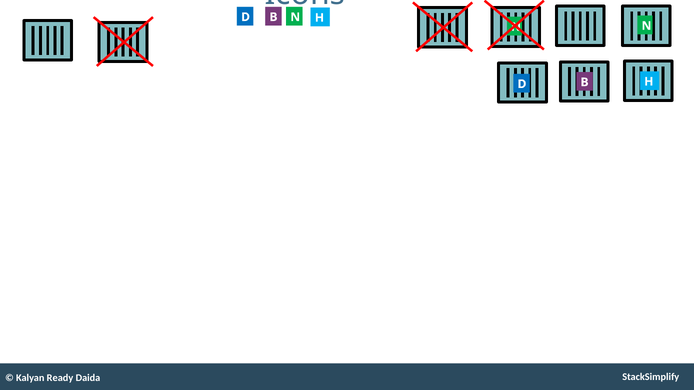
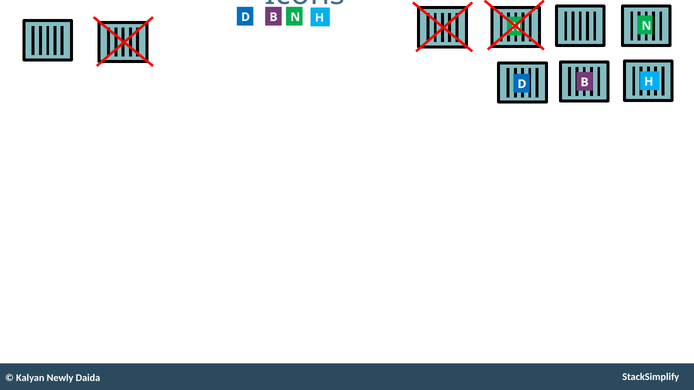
Ready: Ready -> Newly (60, 378)
